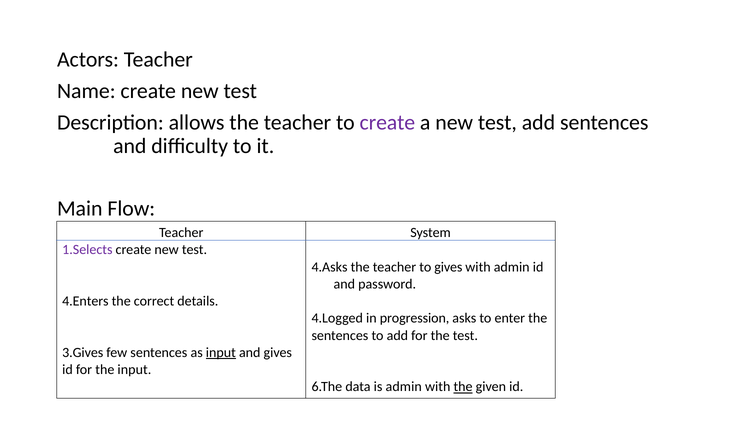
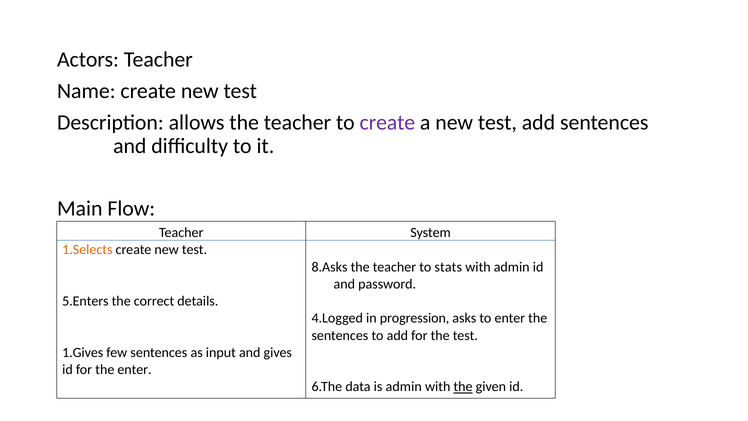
1.Selects colour: purple -> orange (87, 250)
4.Asks: 4.Asks -> 8.Asks (330, 267)
to gives: gives -> stats (448, 267)
4.Enters: 4.Enters -> 5.Enters (85, 301)
3.Gives: 3.Gives -> 1.Gives (83, 352)
input underline: present -> none (221, 352)
the input: input -> enter (135, 370)
